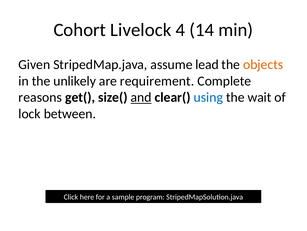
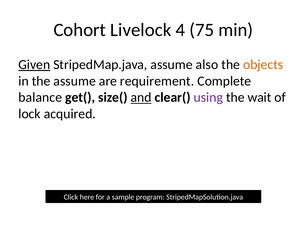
14: 14 -> 75 (202, 30)
Given underline: none -> present (34, 64)
lead: lead -> also (207, 64)
the unlikely: unlikely -> assume (75, 81)
reasons: reasons -> balance (40, 97)
using colour: blue -> purple (208, 97)
between: between -> acquired (70, 114)
